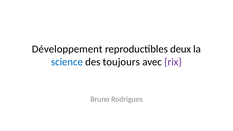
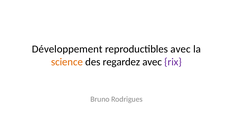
reproductibles deux: deux -> avec (181, 49)
science colour: blue -> orange (67, 62)
toujours: toujours -> regardez (121, 62)
